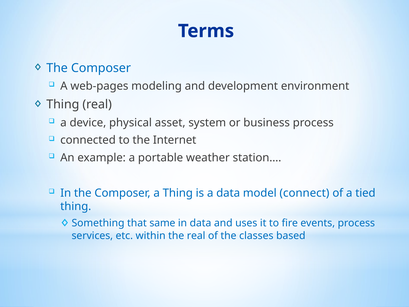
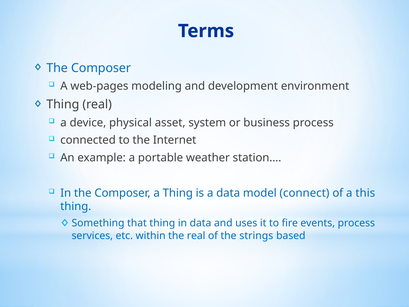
tied: tied -> this (365, 193)
that same: same -> thing (162, 223)
classes: classes -> strings (256, 235)
